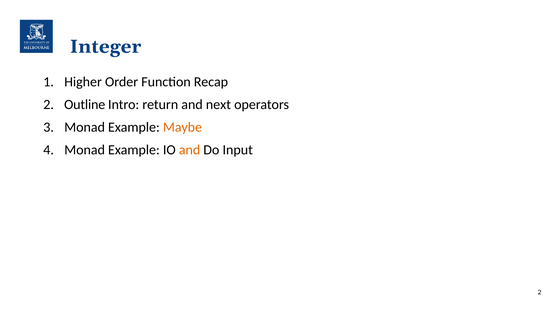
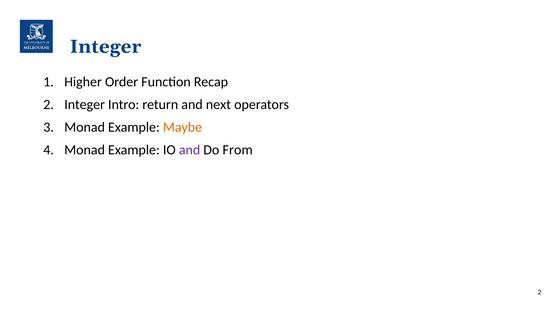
2 Outline: Outline -> Integer (85, 104)
and colour: orange -> purple (190, 150)
Input: Input -> From (238, 150)
